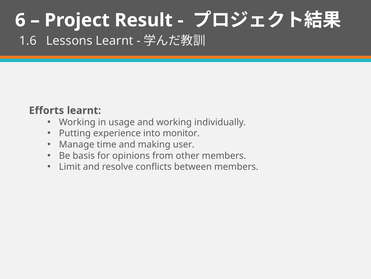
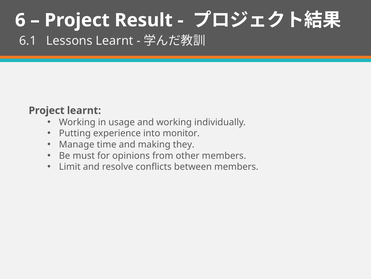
1.6: 1.6 -> 6.1 (28, 41)
Efforts: Efforts -> Project (47, 110)
user: user -> they (184, 144)
basis: basis -> must (84, 155)
